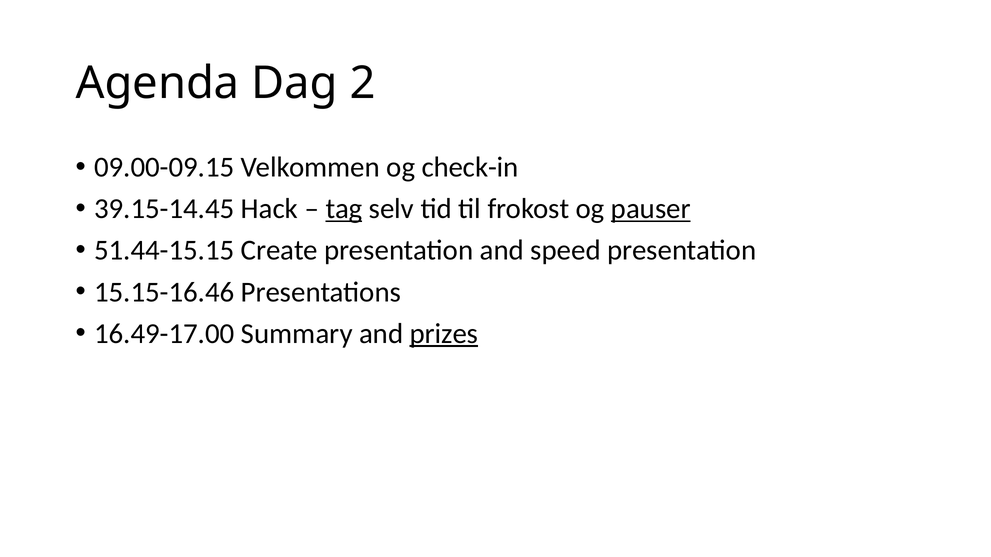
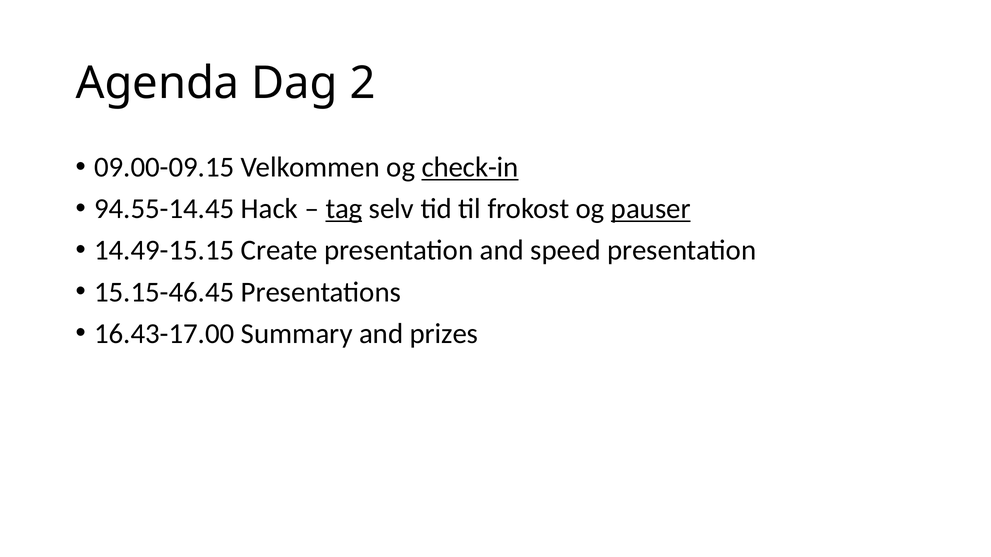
check-in underline: none -> present (470, 168)
39.15-14.45: 39.15-14.45 -> 94.55-14.45 (164, 209)
51.44-15.15: 51.44-15.15 -> 14.49-15.15 (164, 251)
15.15-16.46: 15.15-16.46 -> 15.15-46.45 (164, 292)
16.49-17.00: 16.49-17.00 -> 16.43-17.00 (164, 334)
prizes underline: present -> none (444, 334)
